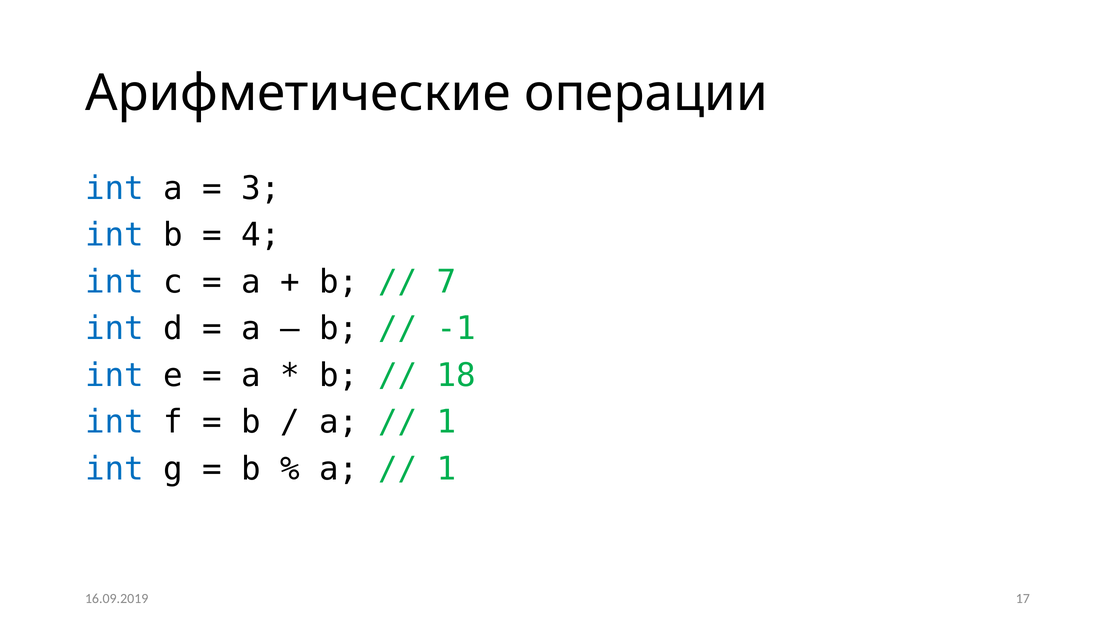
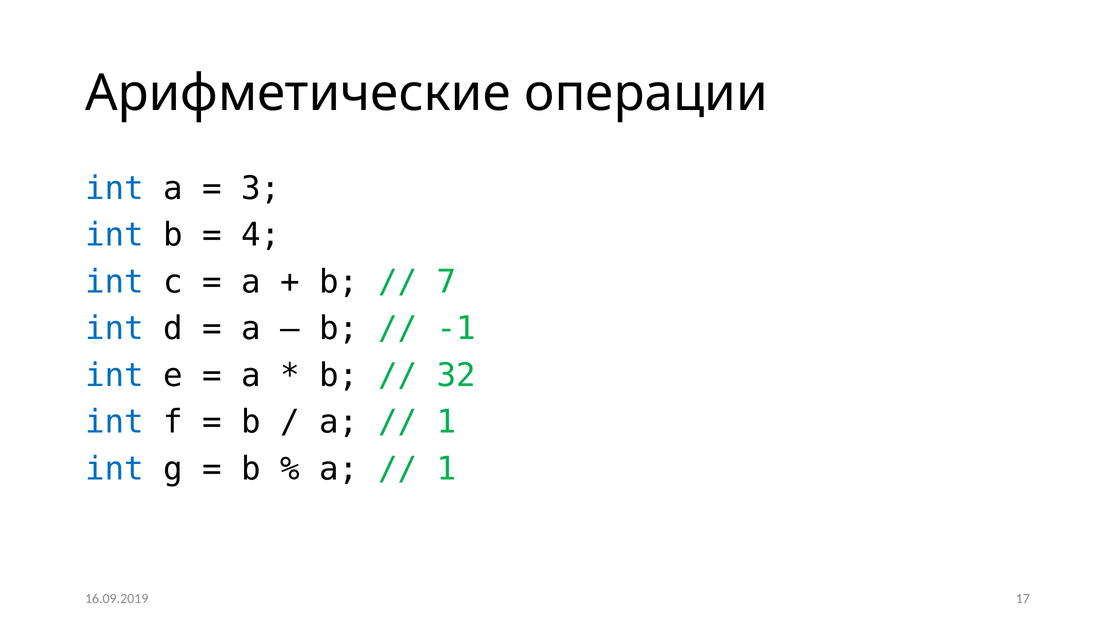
18: 18 -> 32 (456, 376)
